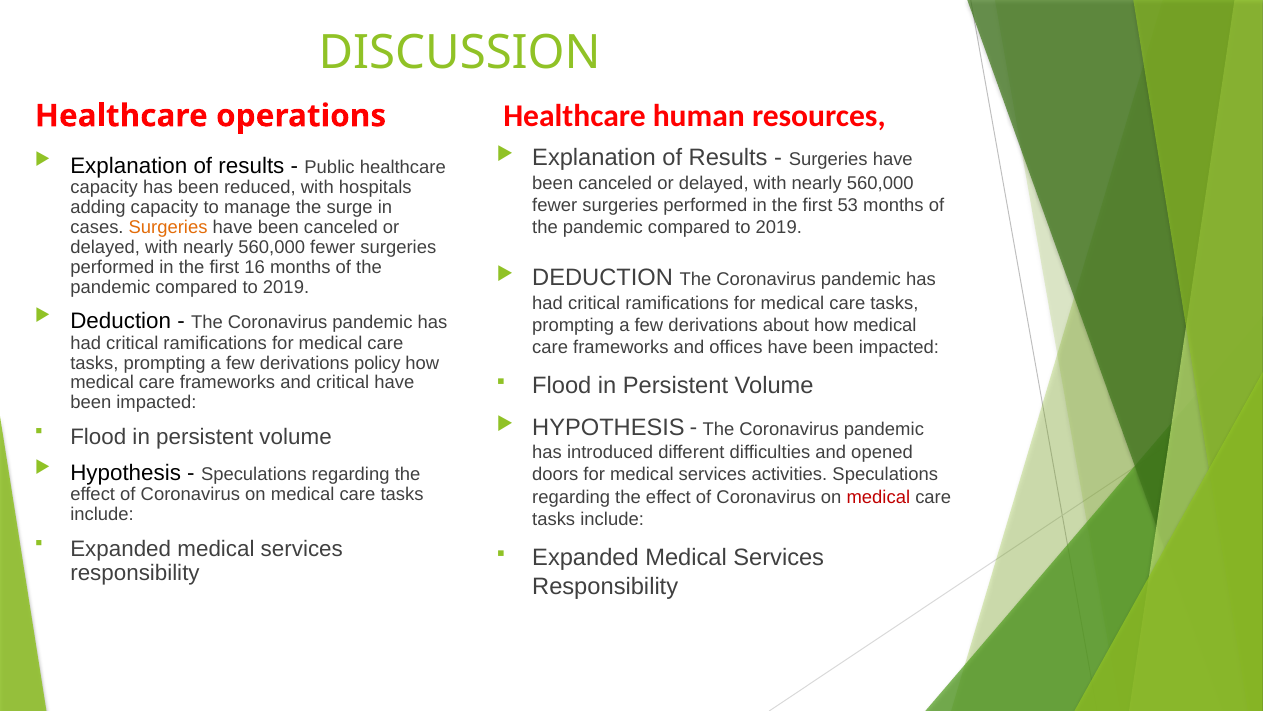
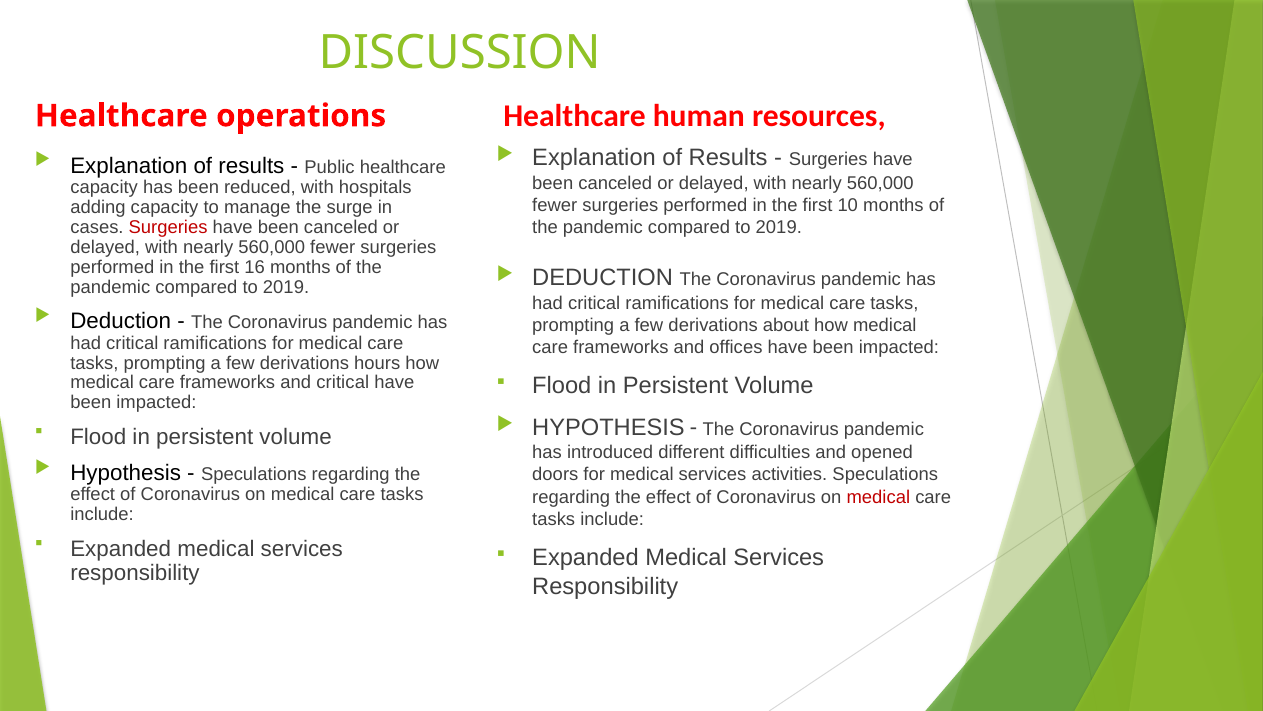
53: 53 -> 10 (848, 205)
Surgeries colour: orange -> red (168, 227)
policy: policy -> hours (377, 363)
